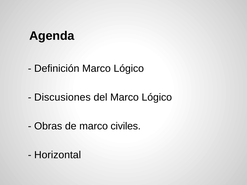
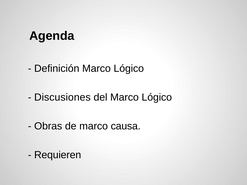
civiles: civiles -> causa (126, 126)
Horizontal: Horizontal -> Requieren (58, 155)
